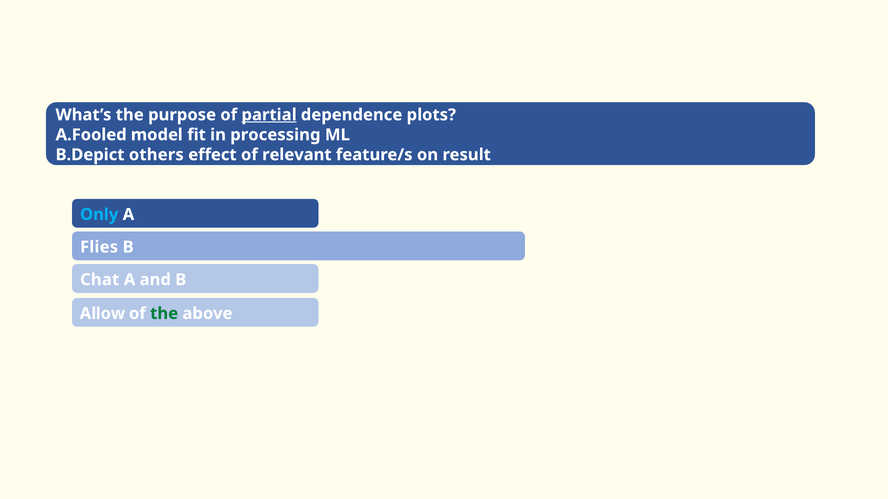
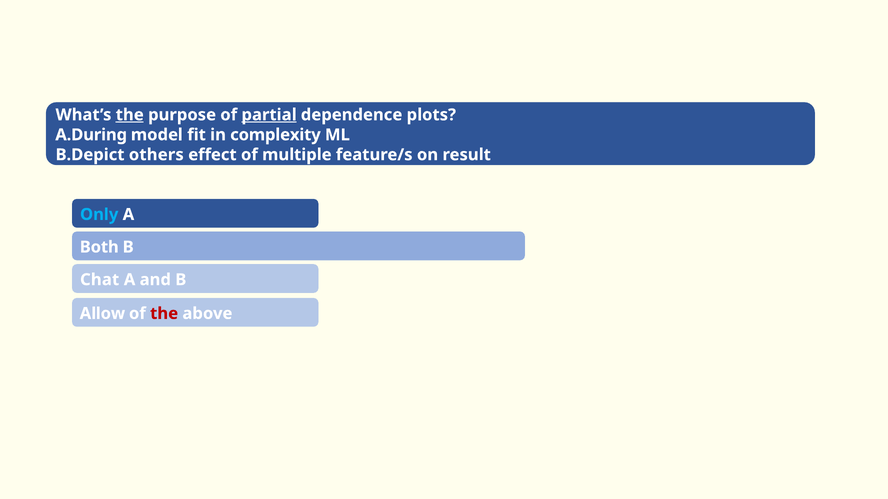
the underline: none -> present (130, 115)
A.Fooled: A.Fooled -> A.During (91, 135)
processing: processing -> complexity (275, 135)
relevant: relevant -> multiple (297, 155)
Flies: Flies -> Both (99, 247)
the colour: green -> red (164, 314)
